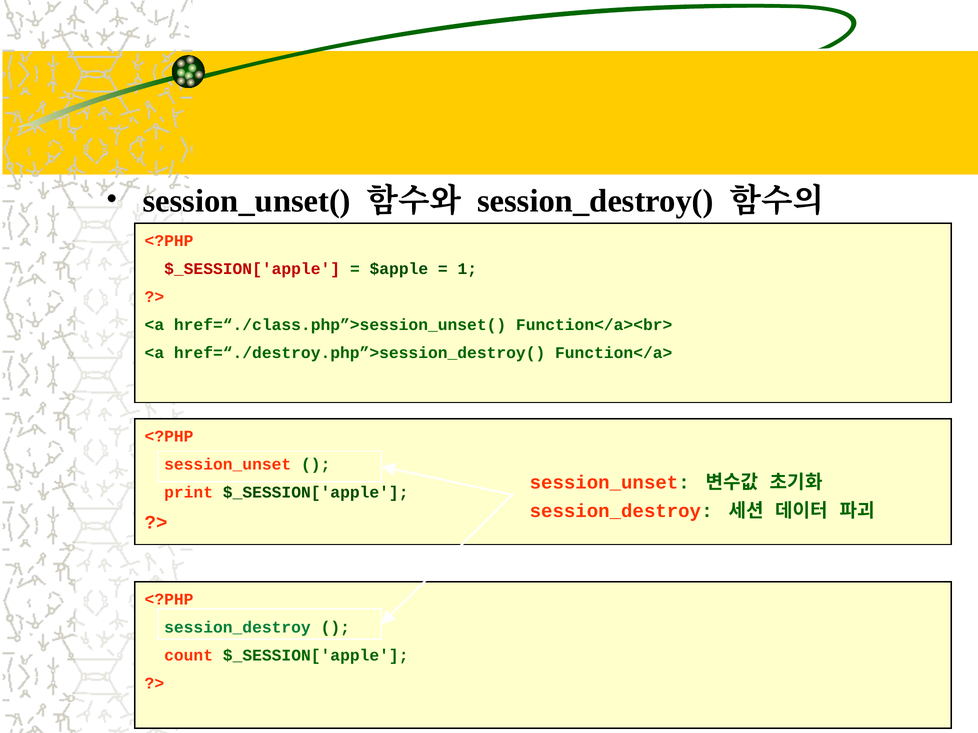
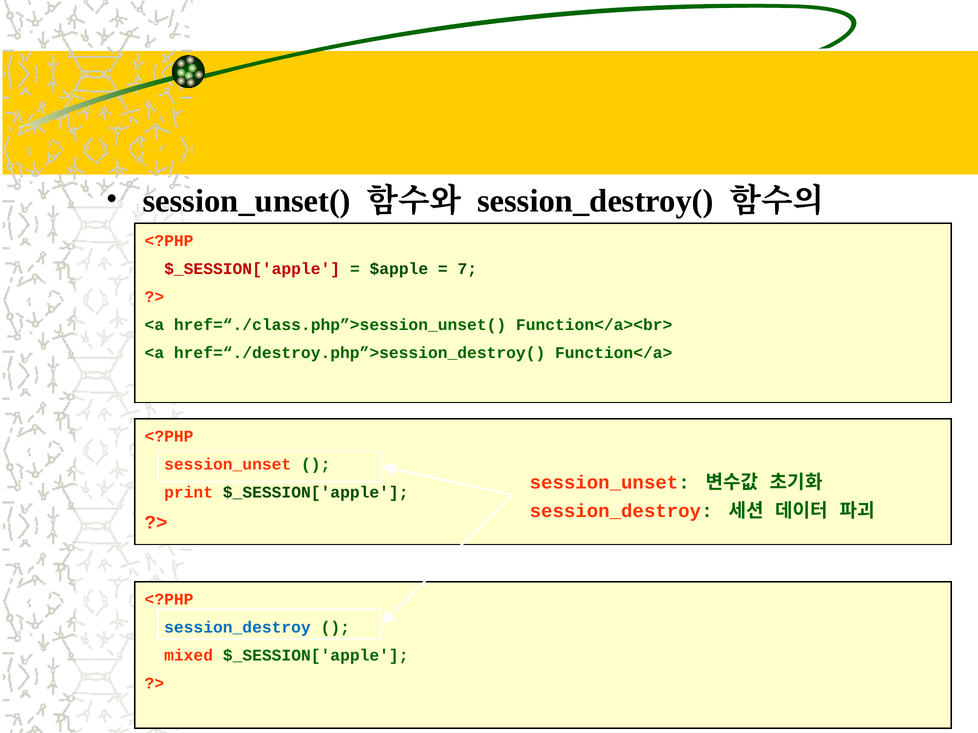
1: 1 -> 7 (467, 269)
session_destroy colour: green -> blue (237, 628)
count: count -> mixed (189, 656)
